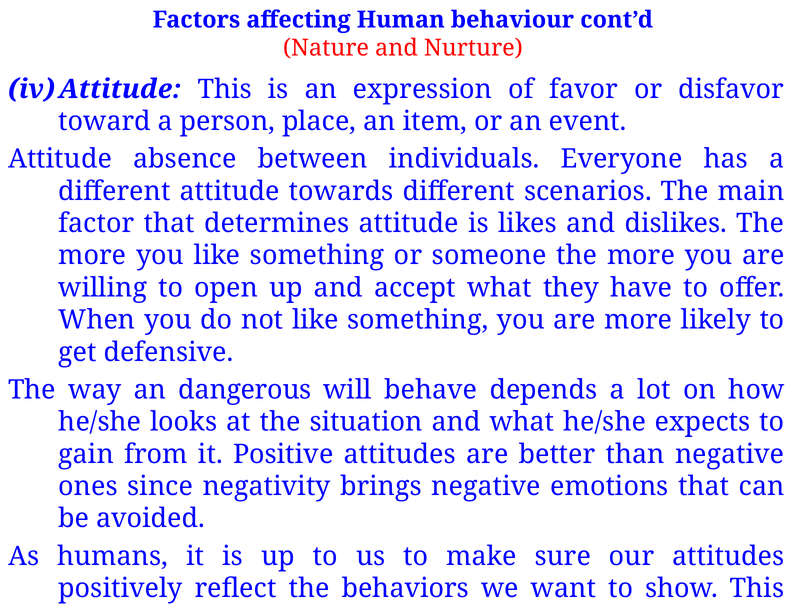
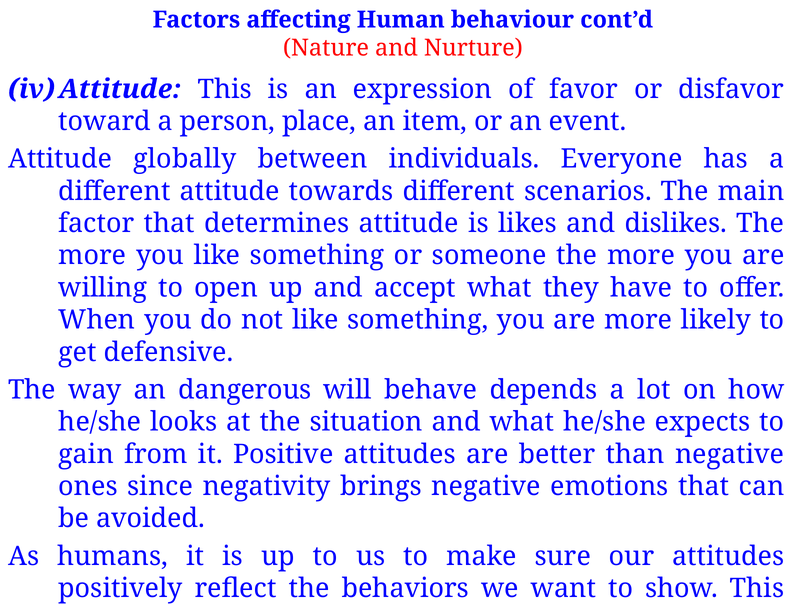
absence: absence -> globally (185, 159)
